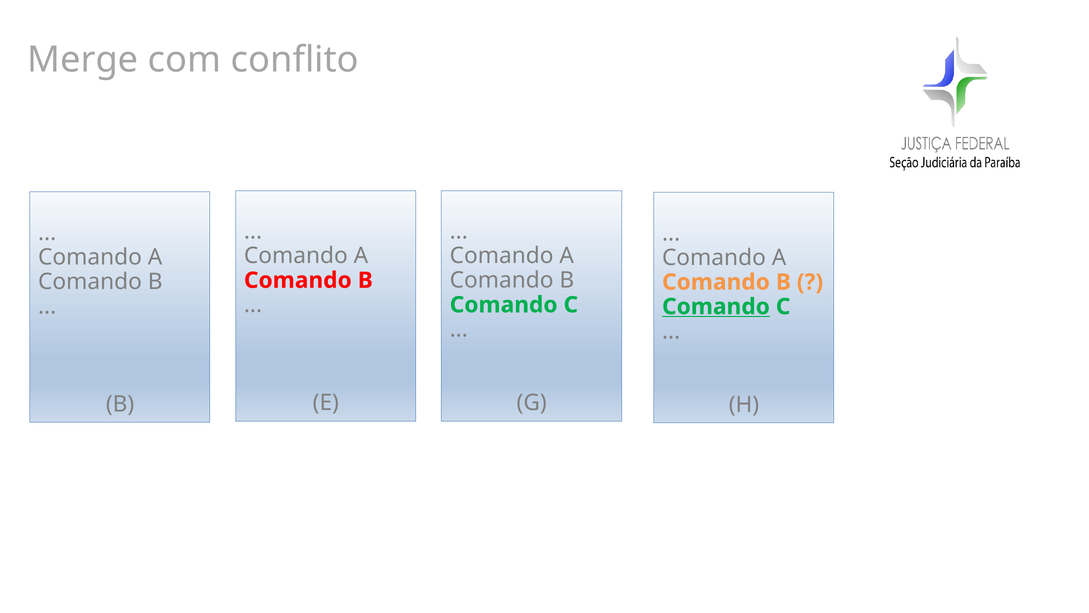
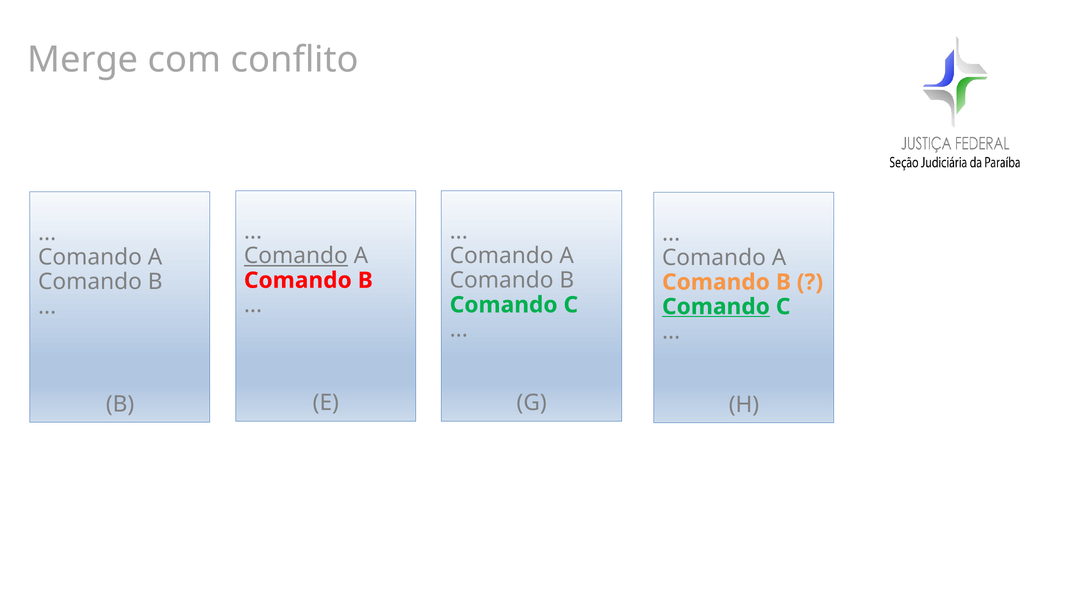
Comando underline: none -> present (296, 256)
